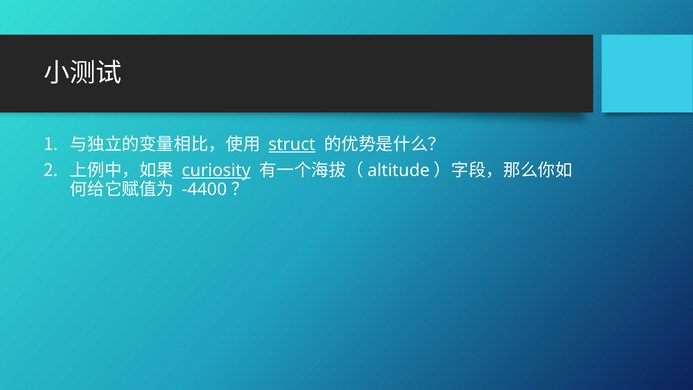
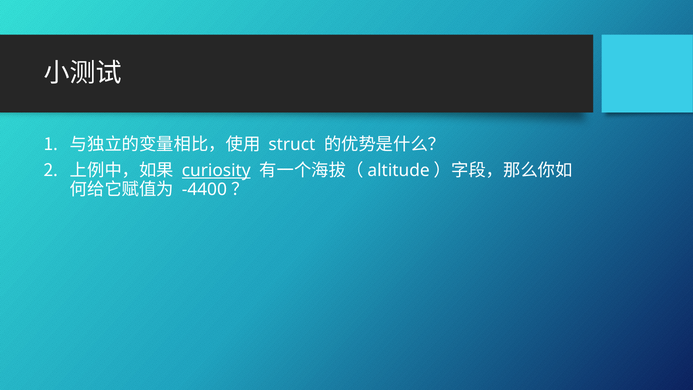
struct underline: present -> none (292, 145)
